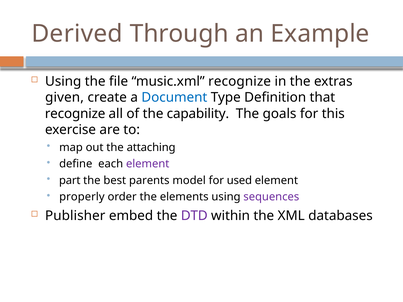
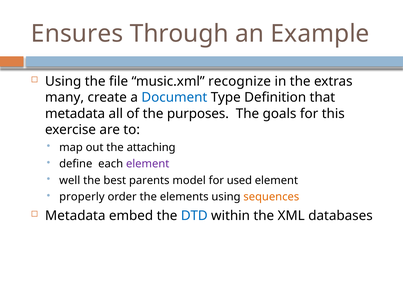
Derived: Derived -> Ensures (77, 34)
given: given -> many (65, 98)
recognize: recognize -> metadata (75, 114)
capability: capability -> purposes (198, 114)
part: part -> well (70, 181)
sequences colour: purple -> orange (271, 197)
Publisher: Publisher -> Metadata (75, 216)
DTD colour: purple -> blue (194, 216)
